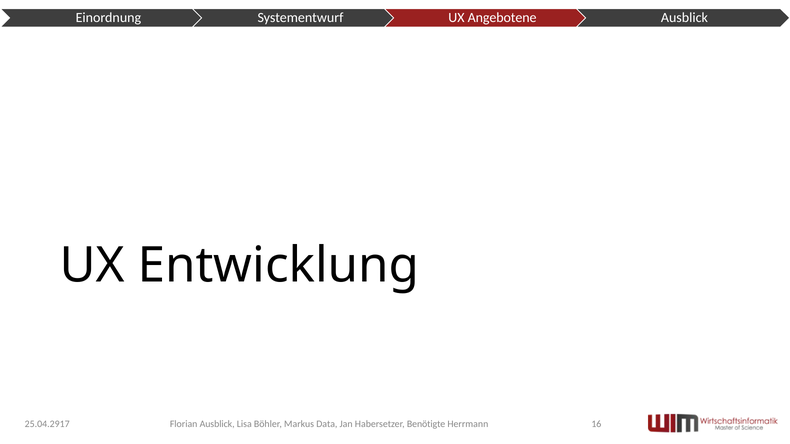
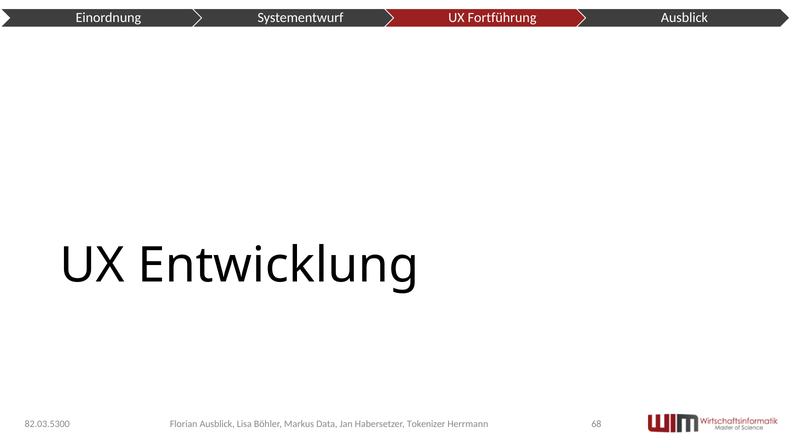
Angebotene: Angebotene -> Fortführung (502, 18)
Benötigte: Benötigte -> Tokenizer (426, 424)
16: 16 -> 68 (596, 424)
25.04.2917: 25.04.2917 -> 82.03.5300 (47, 424)
